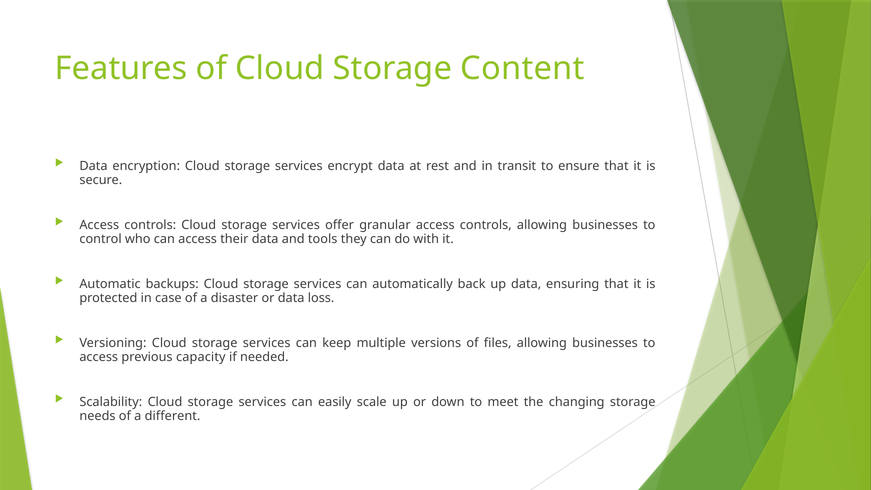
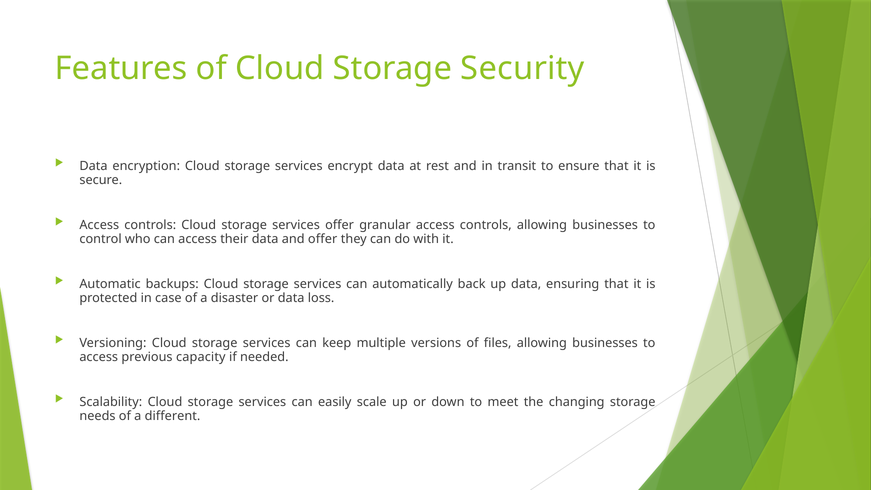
Content: Content -> Security (523, 69)
and tools: tools -> offer (323, 239)
